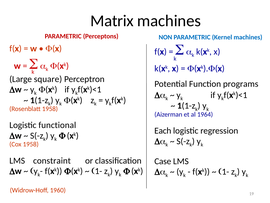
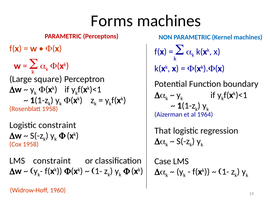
Matrix: Matrix -> Forms (112, 21)
programs: programs -> boundary (241, 84)
Logistic functional: functional -> constraint (57, 125)
Each: Each -> That (163, 130)
